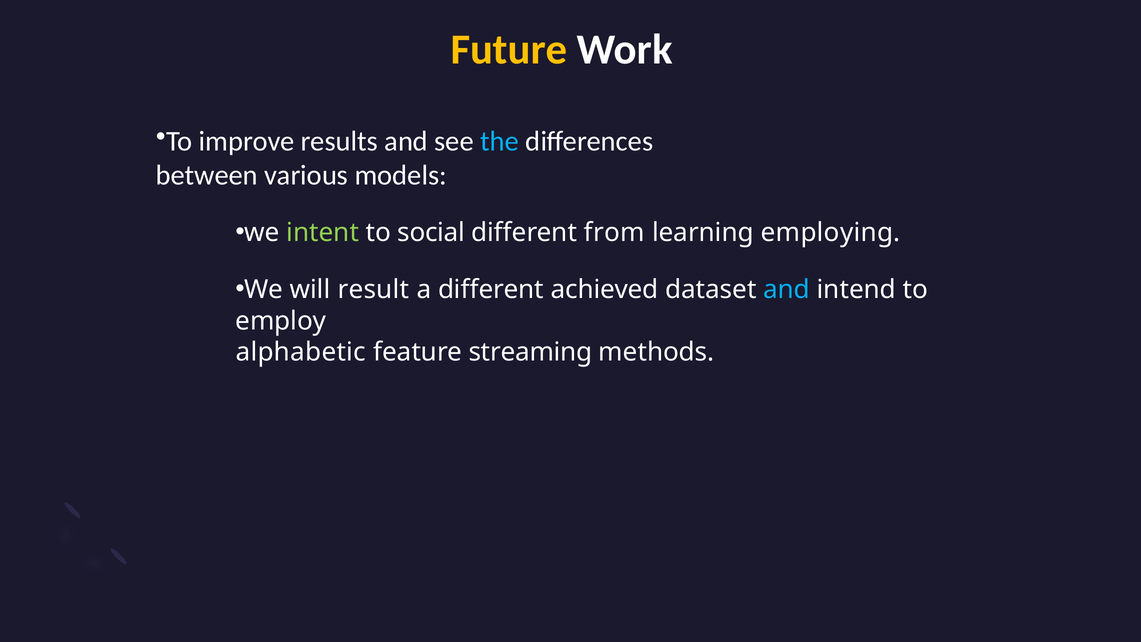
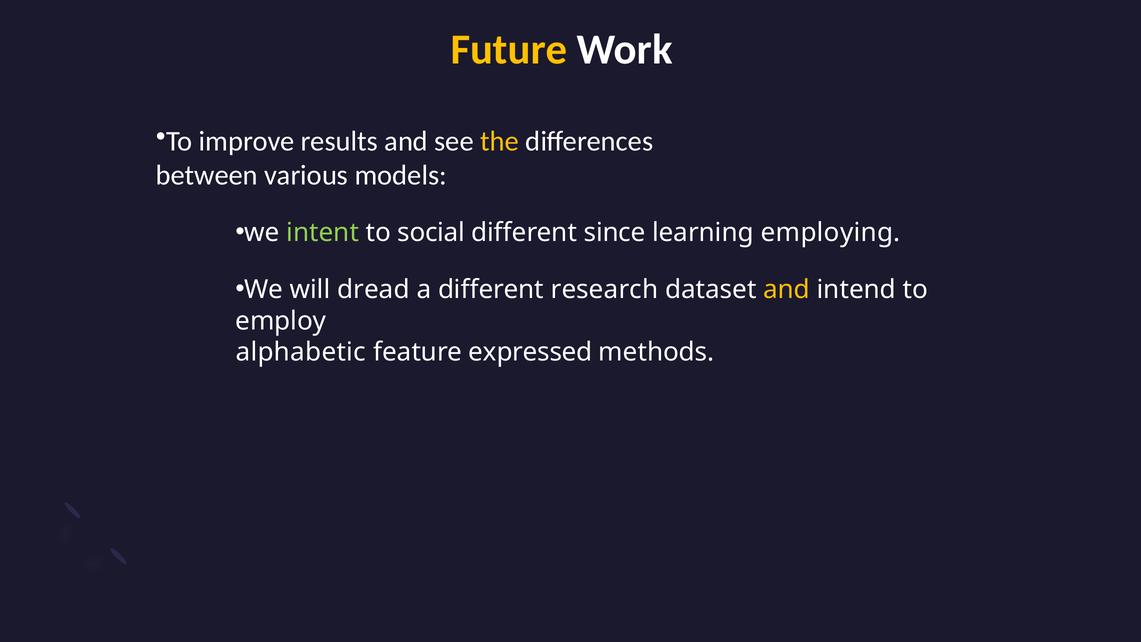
the colour: light blue -> yellow (500, 141)
from: from -> since (615, 232)
result: result -> dread (373, 290)
achieved: achieved -> research (604, 290)
and colour: light blue -> yellow (787, 290)
streaming: streaming -> expressed (530, 352)
